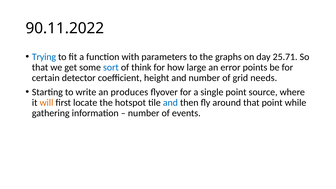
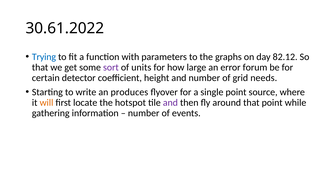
90.11.2022: 90.11.2022 -> 30.61.2022 (65, 28)
25.71: 25.71 -> 82.12 (285, 57)
sort colour: blue -> purple (111, 67)
think: think -> units (141, 67)
points: points -> forum (255, 67)
and colour: blue -> purple (170, 103)
